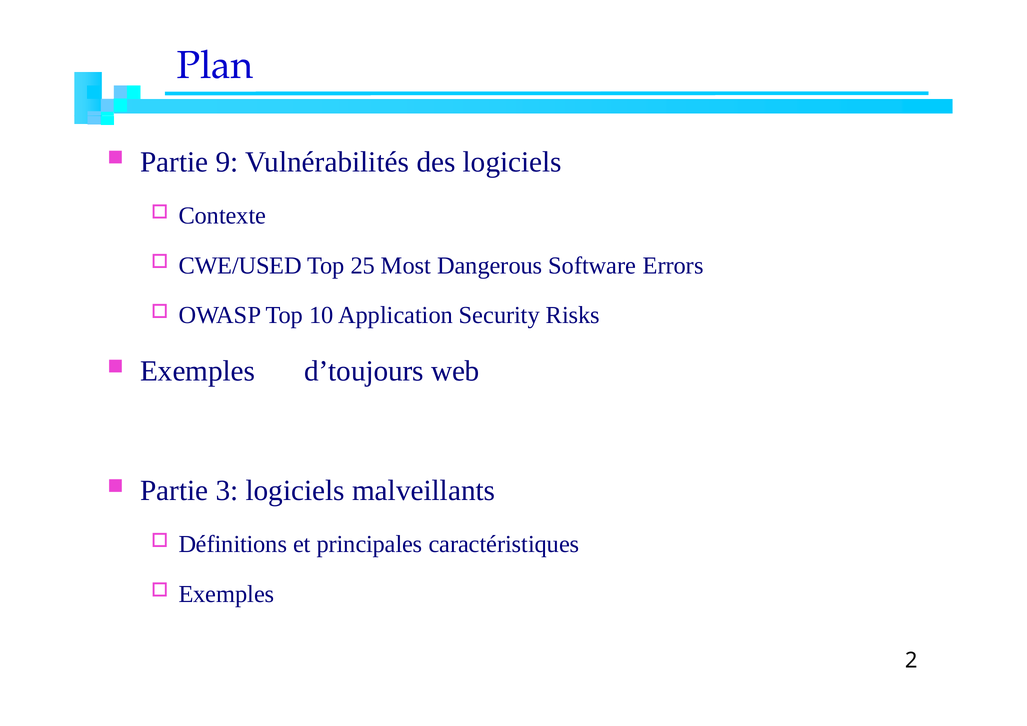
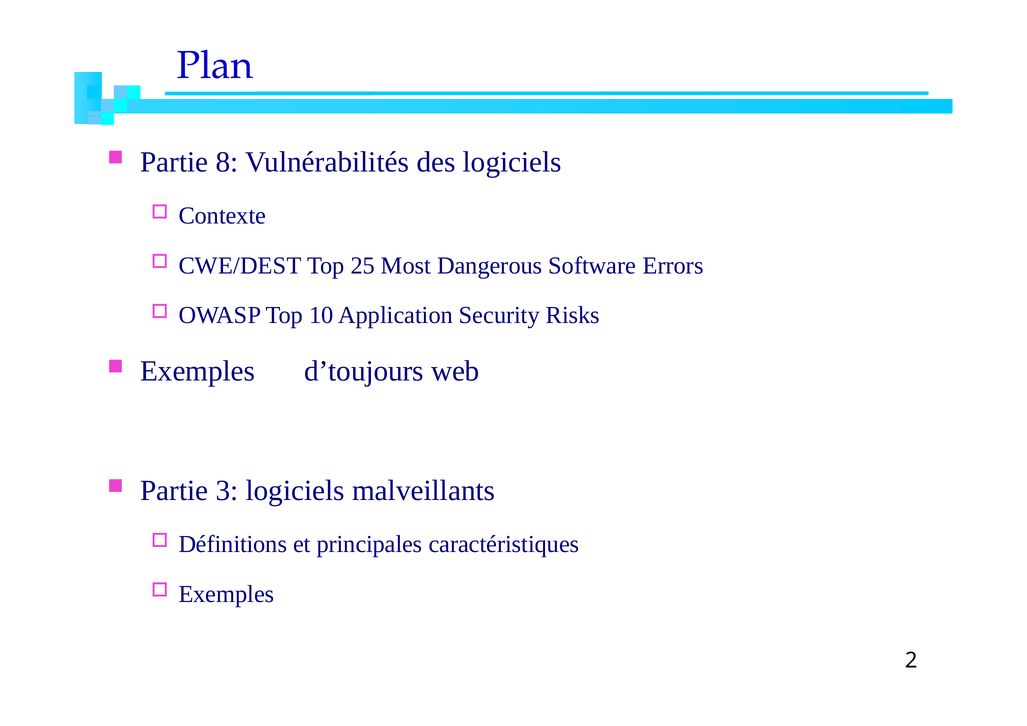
9: 9 -> 8 (227, 162)
CWE/USED: CWE/USED -> CWE/DEST (240, 265)
